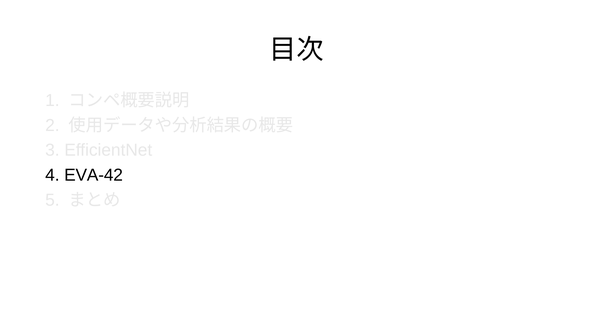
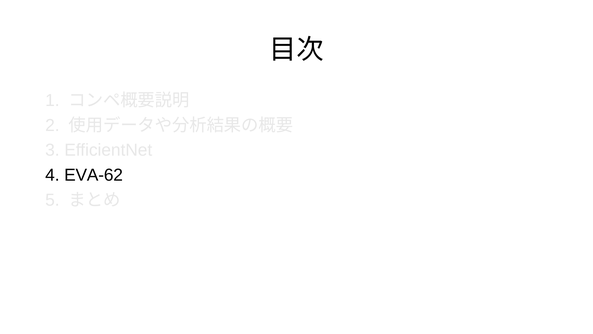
EVA-42: EVA-42 -> EVA-62 (94, 175)
